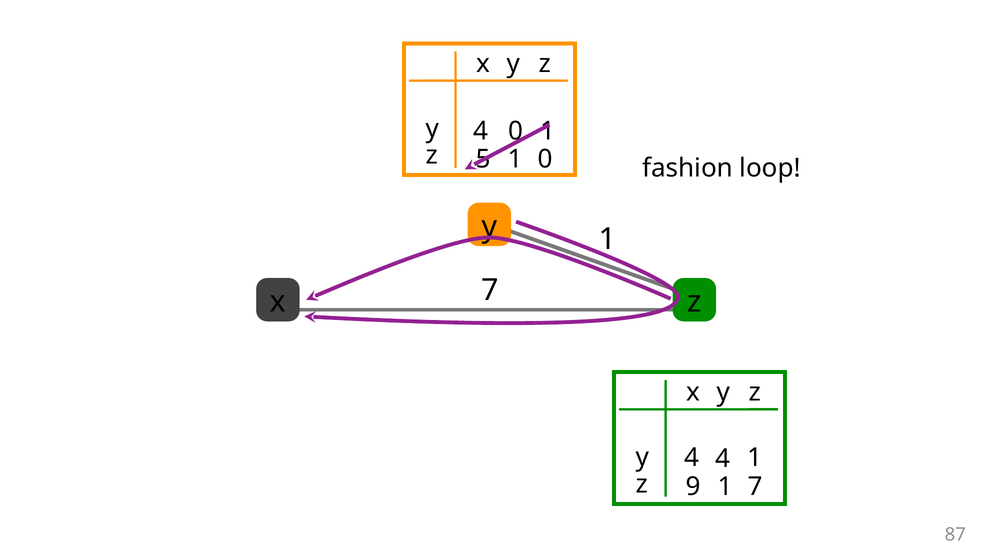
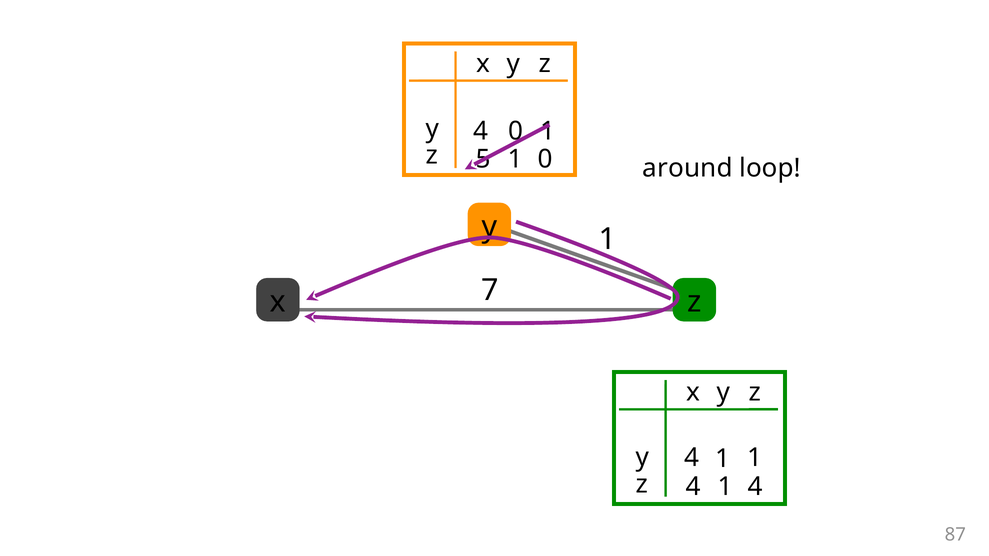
fashion: fashion -> around (688, 168)
4: 4 -> 1 (723, 459)
z 9: 9 -> 4 (693, 487)
7: 7 -> 4 (755, 487)
